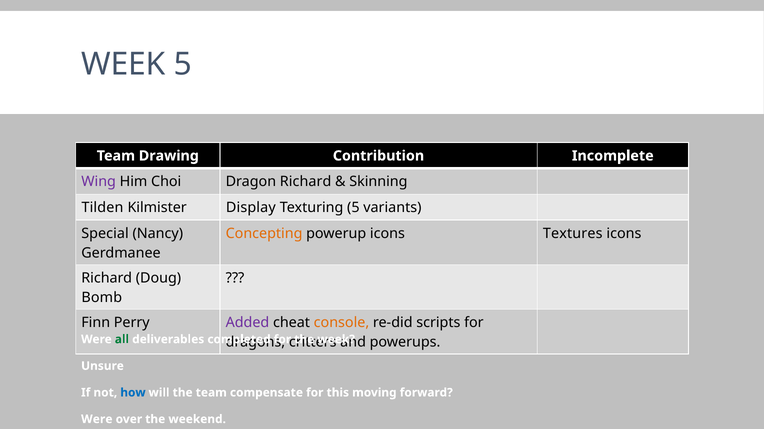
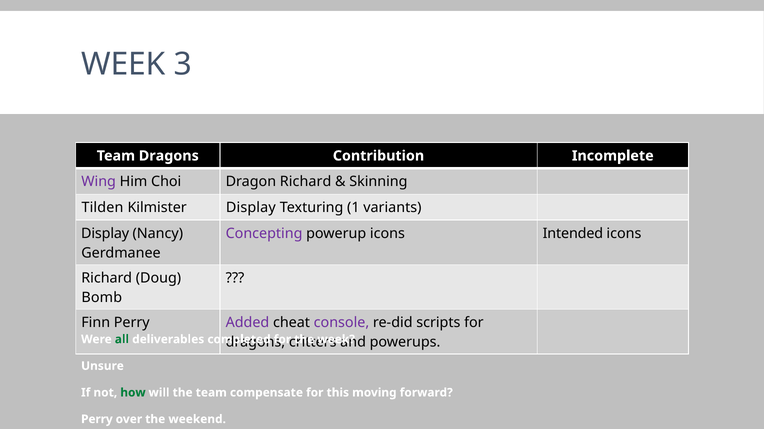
WEEK 5: 5 -> 3 (183, 64)
Team Drawing: Drawing -> Dragons (169, 156)
Texturing 5: 5 -> 1 (353, 208)
Special: Special -> Display (105, 234)
Concepting colour: orange -> purple (264, 234)
Textures: Textures -> Intended (573, 234)
console colour: orange -> purple (341, 323)
how colour: blue -> green (133, 393)
Were: Were -> Perry (97, 420)
